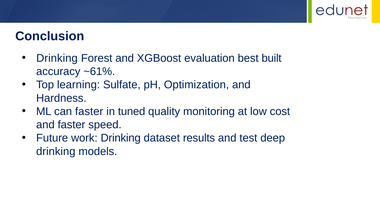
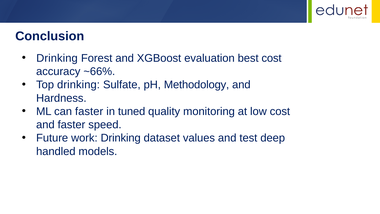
best built: built -> cost (272, 58)
~61%: ~61% -> ~66% (99, 71)
Top learning: learning -> drinking (78, 85)
Optimization: Optimization -> Methodology (197, 85)
results: results -> values (199, 138)
drinking: drinking -> handled (56, 151)
